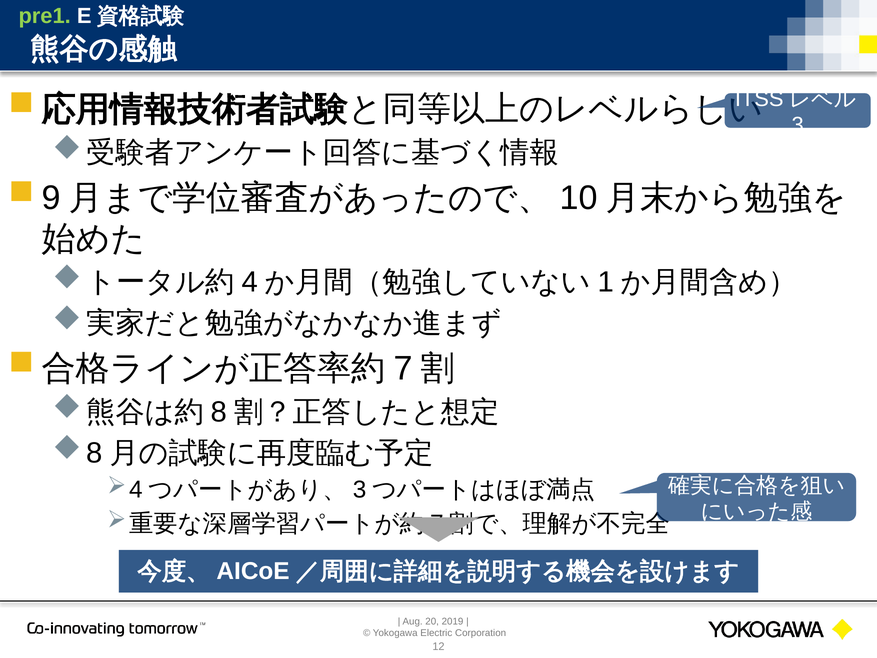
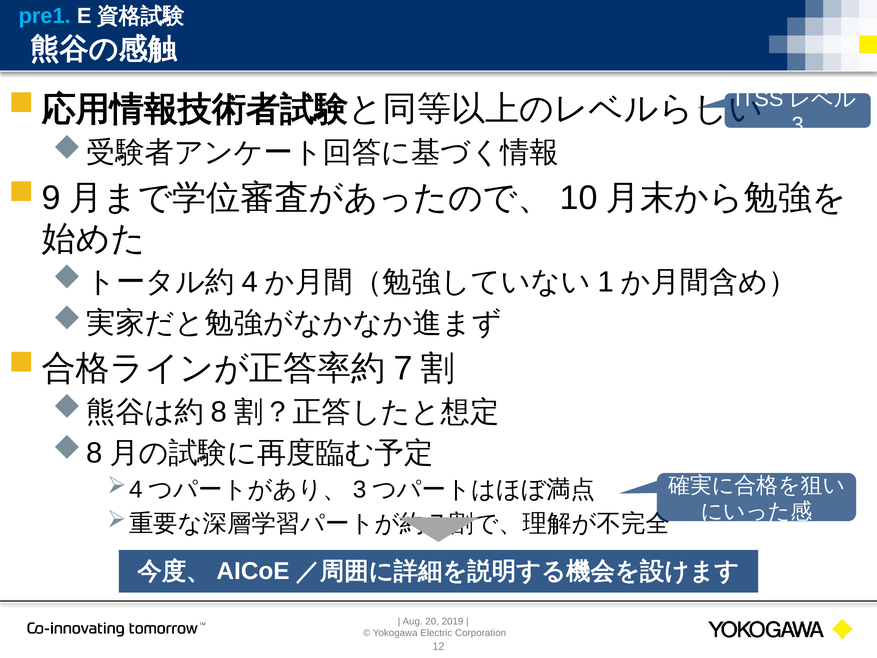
pre1 colour: light green -> light blue (45, 16)
